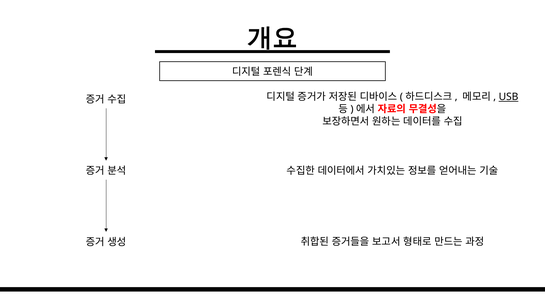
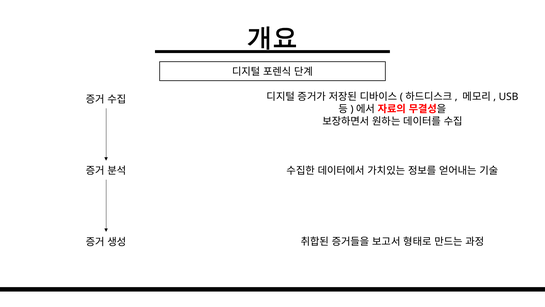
USB underline: present -> none (509, 97)
